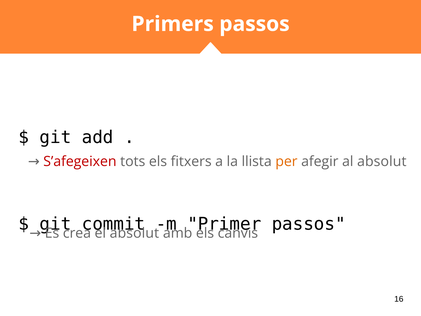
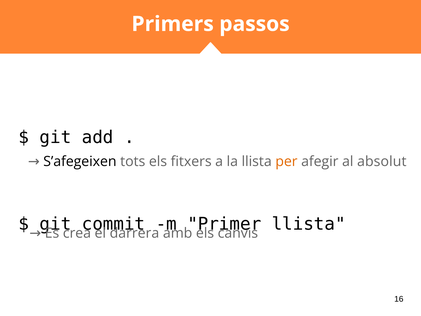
S’afegeixen colour: red -> black (80, 161)
passos: passos -> llista (309, 224)
absolut: absolut -> darrera (134, 233)
